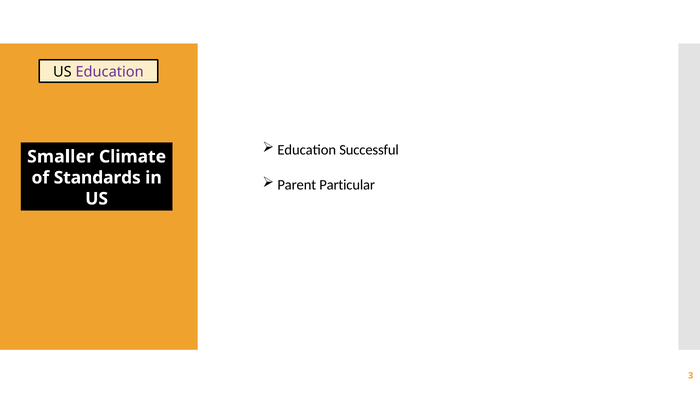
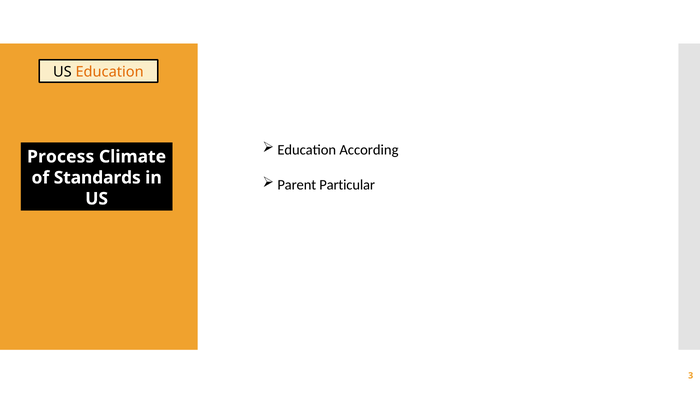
Education colour: purple -> orange (110, 72)
Successful: Successful -> According (369, 150)
Smaller: Smaller -> Process (61, 157)
